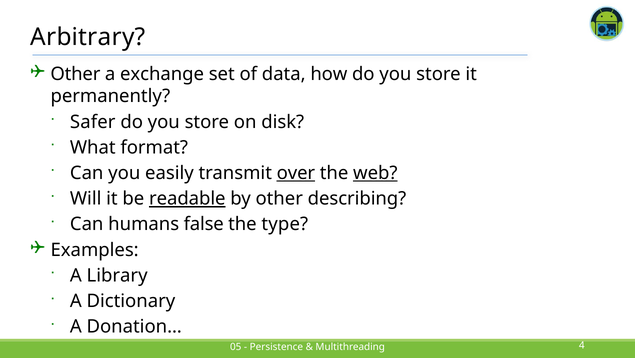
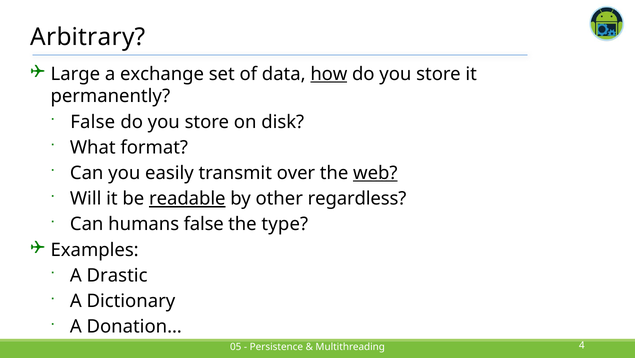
Other: Other -> Large (75, 74)
how underline: none -> present (329, 74)
Safer: Safer -> False (93, 122)
over underline: present -> none (296, 173)
describing: describing -> regardless (357, 198)
Library: Library -> Drastic (117, 275)
